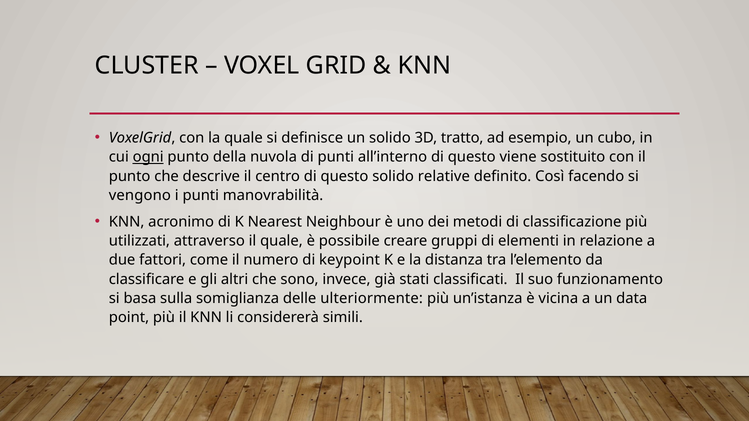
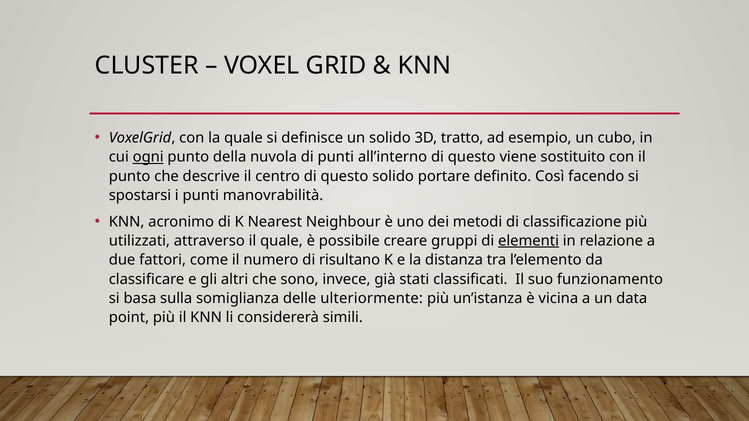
relative: relative -> portare (444, 176)
vengono: vengono -> spostarsi (140, 196)
elementi underline: none -> present (529, 241)
keypoint: keypoint -> risultano (350, 260)
